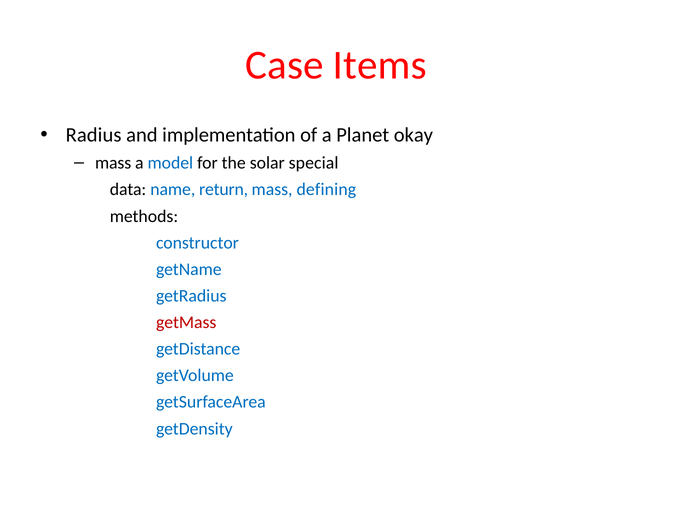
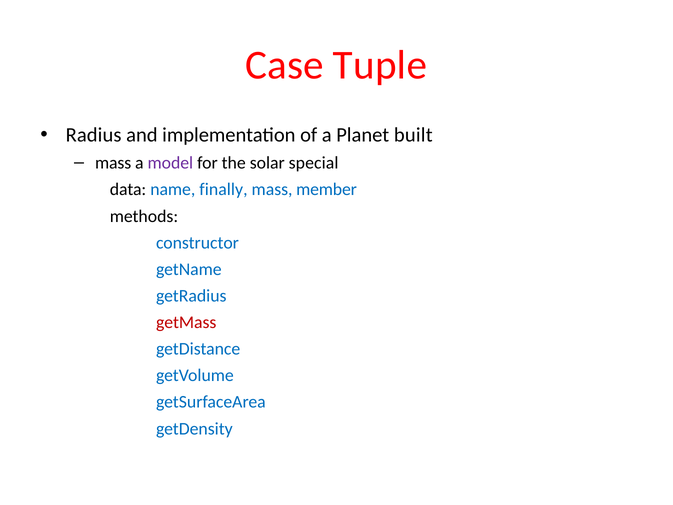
Items: Items -> Tuple (380, 65)
okay: okay -> built (413, 135)
model colour: blue -> purple (170, 163)
return: return -> finally (223, 189)
defining: defining -> member (327, 189)
